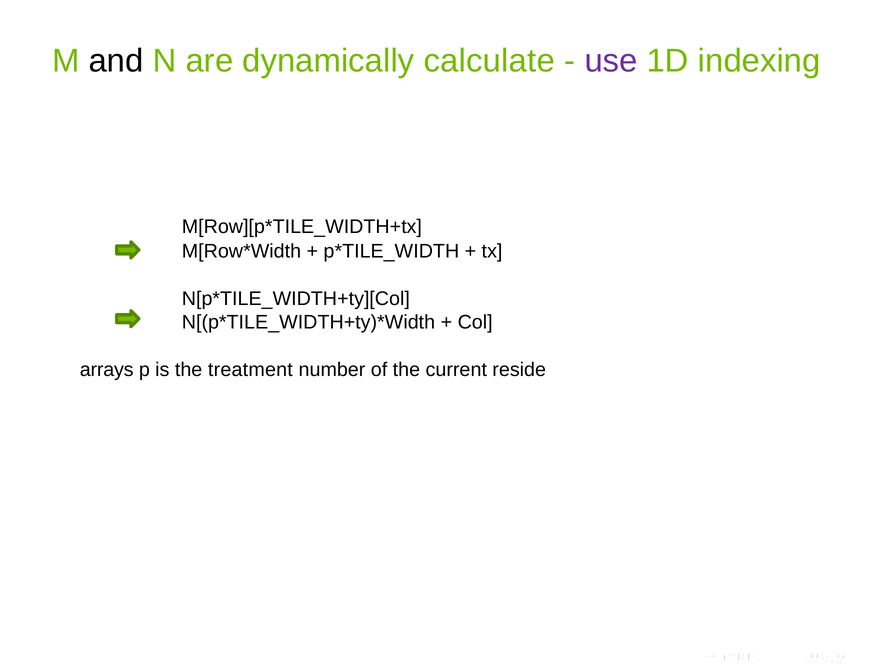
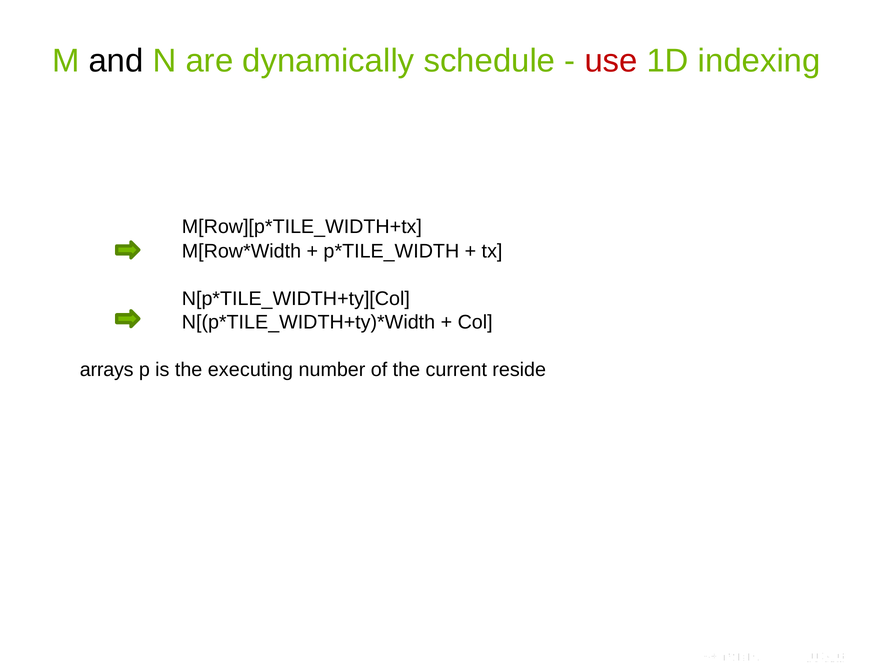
calculate: calculate -> schedule (489, 61)
use colour: purple -> red (611, 61)
treatment: treatment -> executing (250, 370)
